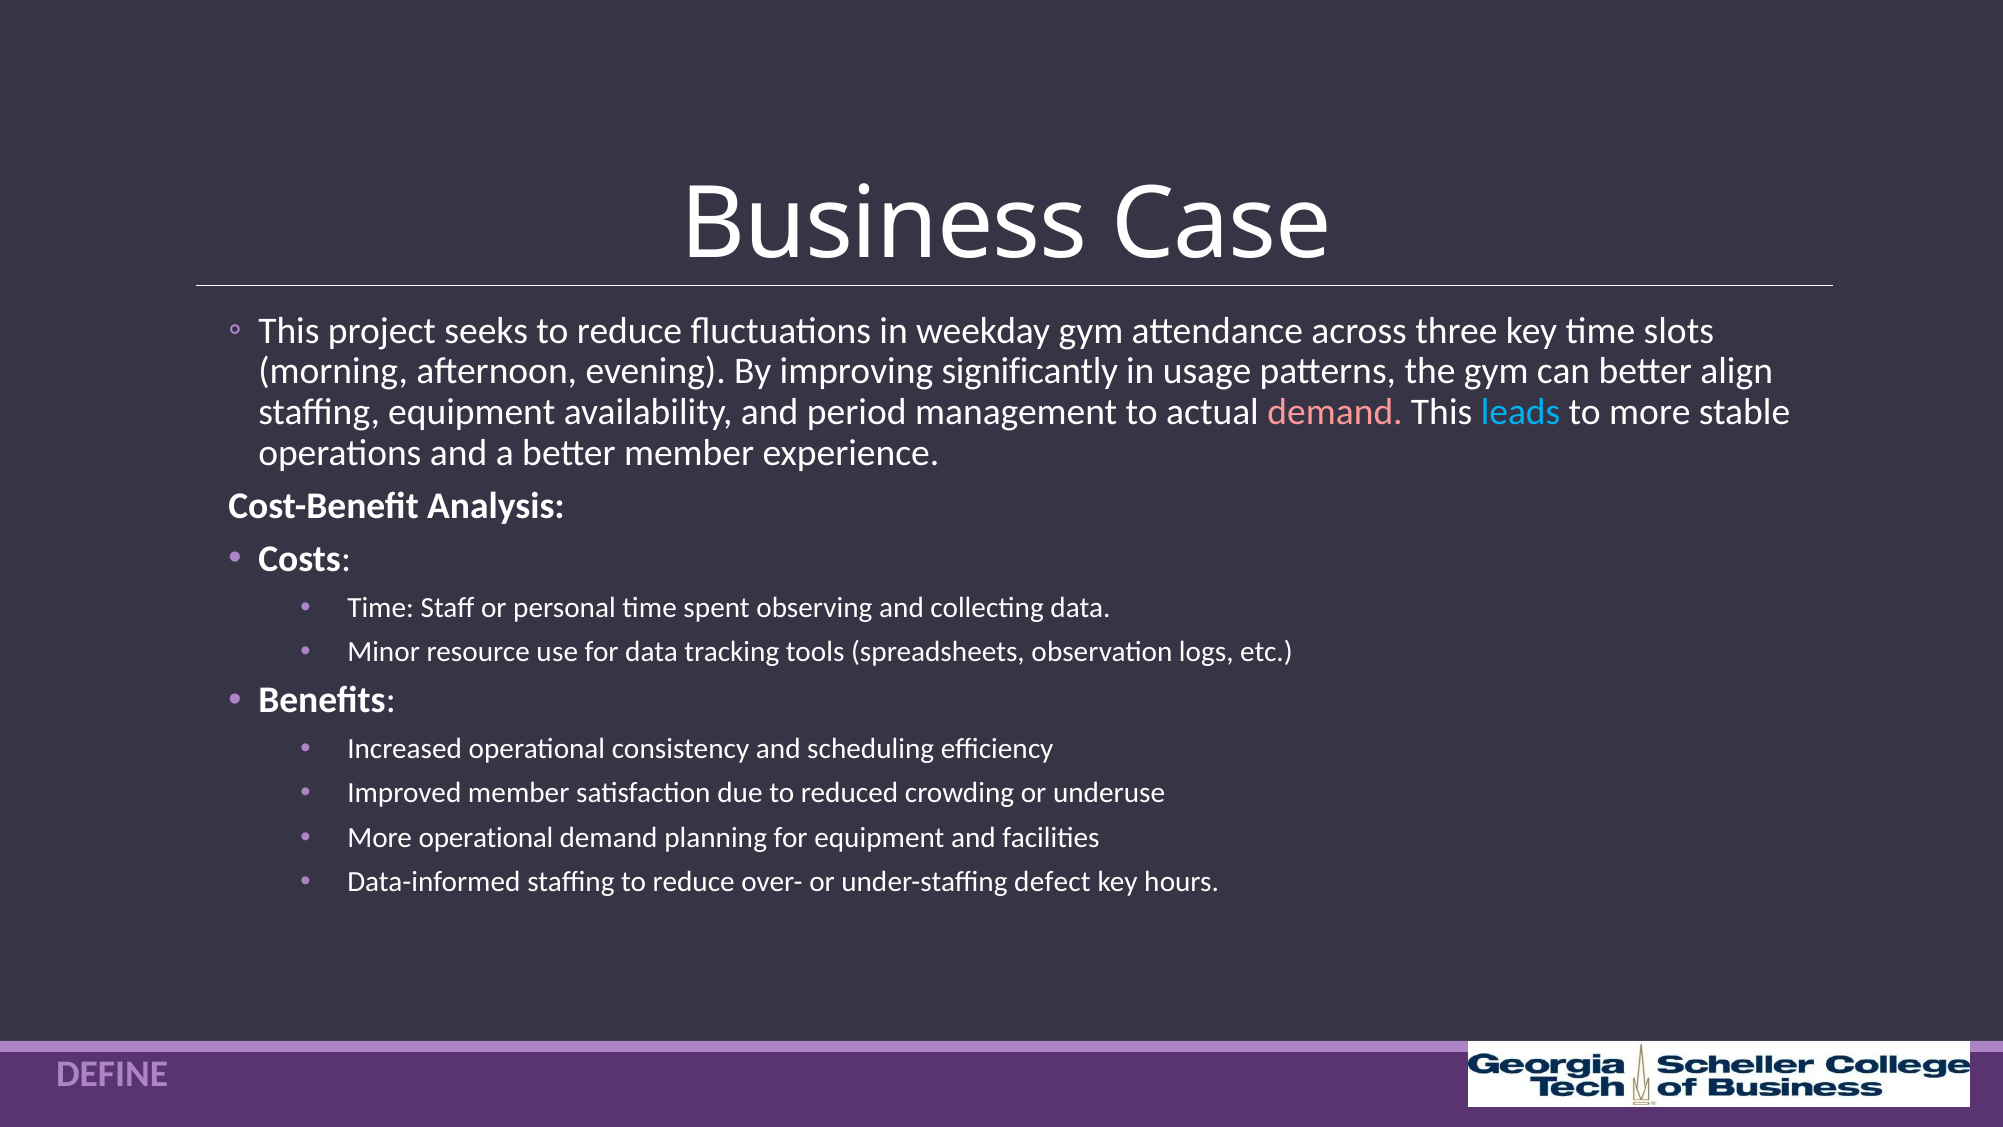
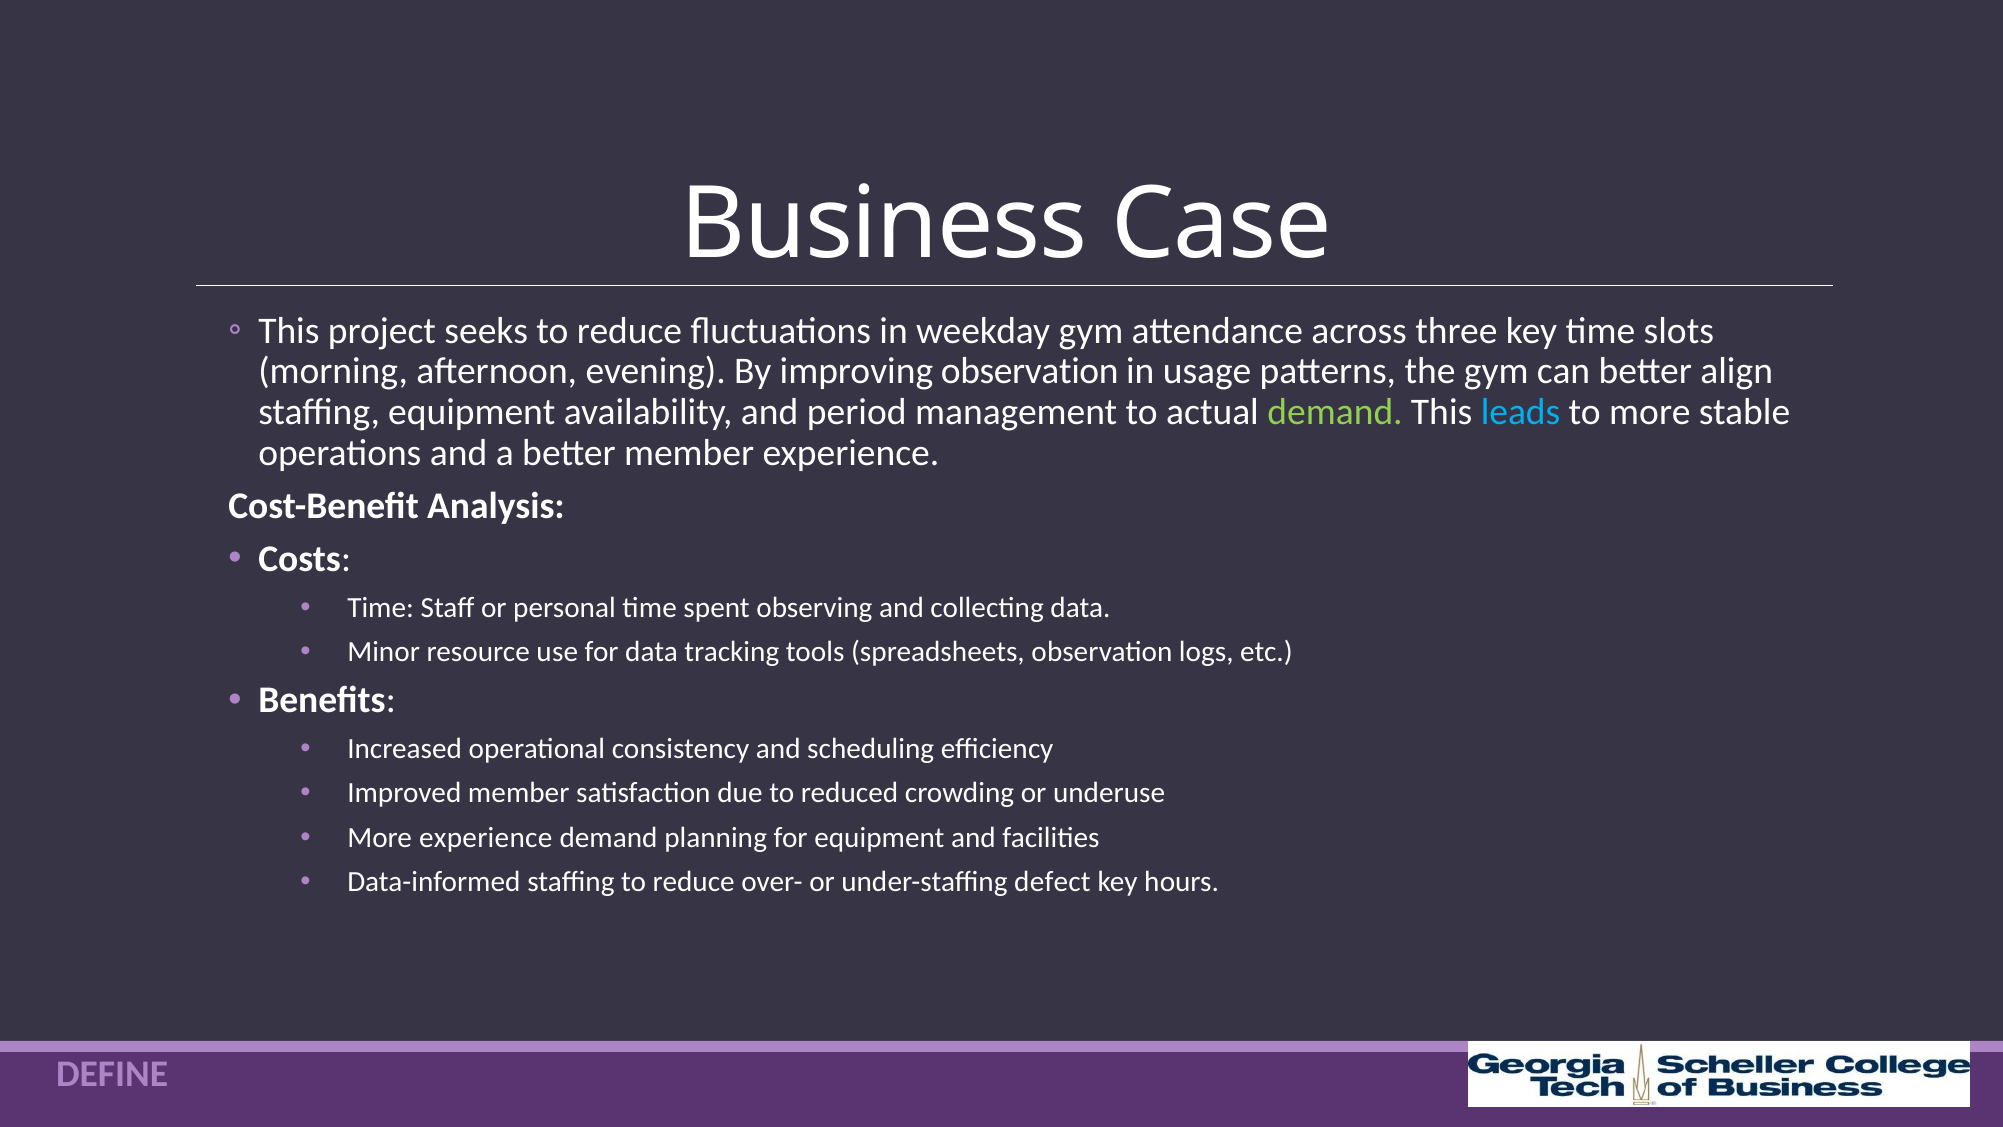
improving significantly: significantly -> observation (1030, 371)
demand colour: pink -> light green (1335, 412)
More operational: operational -> experience (486, 837)
